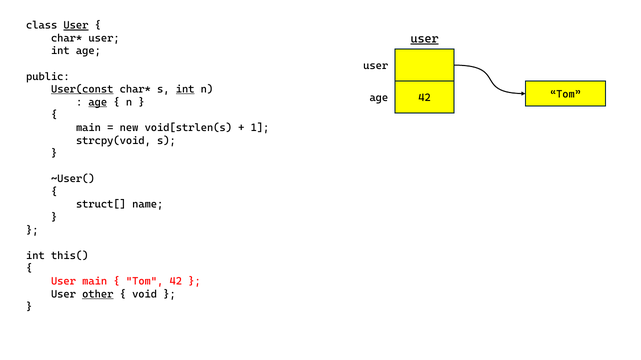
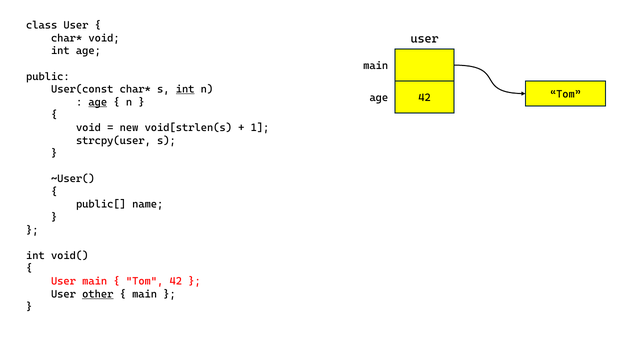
User underline: present -> none (76, 25)
user: user -> void (104, 38)
user underline: present -> none (425, 39)
user: user -> main (376, 66)
User(const underline: present -> none (82, 89)
main: main -> void (88, 128)
strcpy(void: strcpy(void -> strcpy(user (113, 141)
struct[: struct[ -> public[ (101, 205)
this(: this( -> void( (70, 256)
void: void -> main (145, 294)
